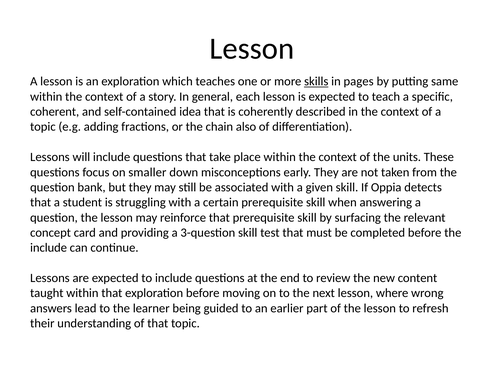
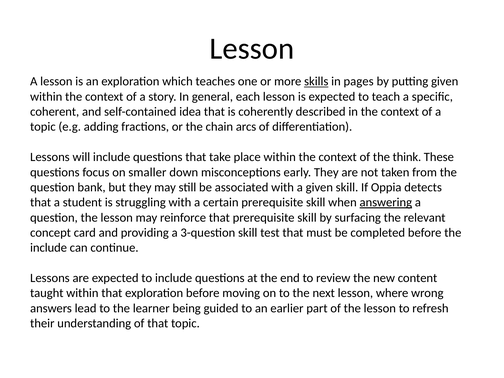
putting same: same -> given (445, 81)
also: also -> arcs (246, 127)
units: units -> think (407, 157)
answering underline: none -> present (386, 202)
